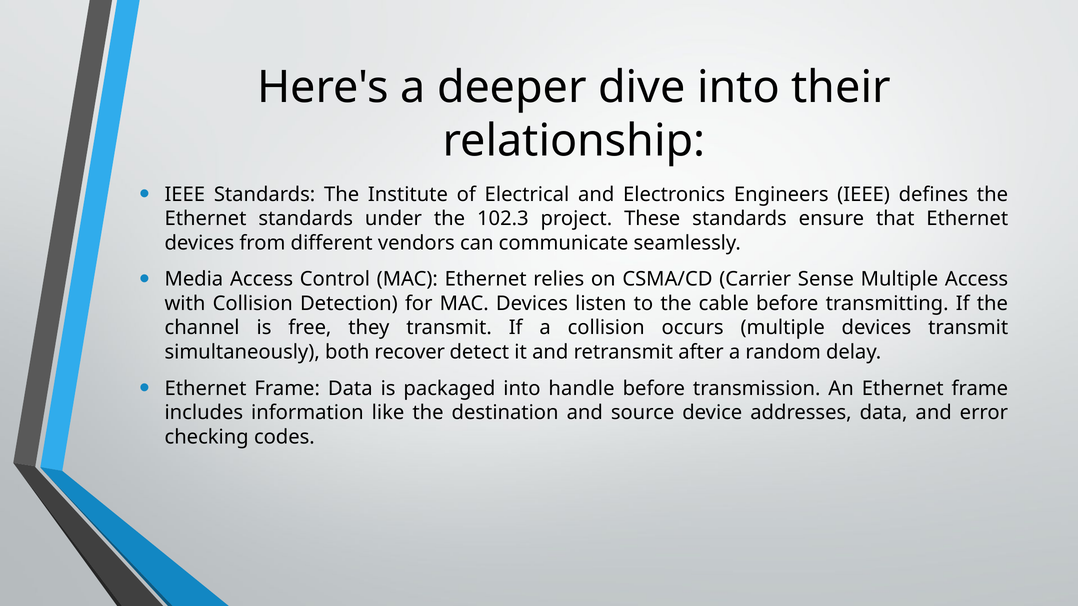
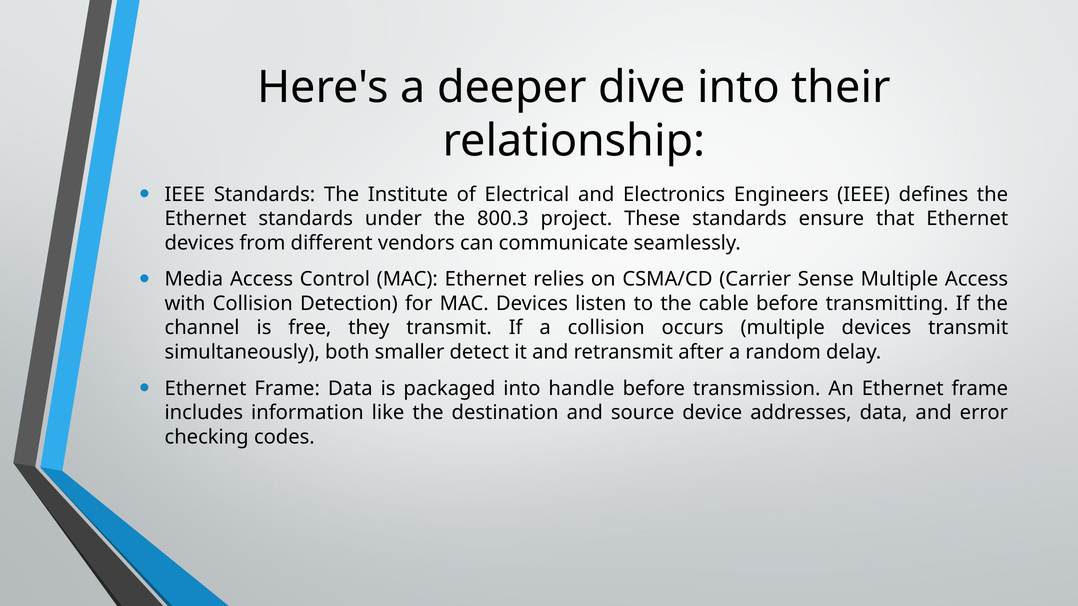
102.3: 102.3 -> 800.3 (503, 219)
recover: recover -> smaller (410, 352)
